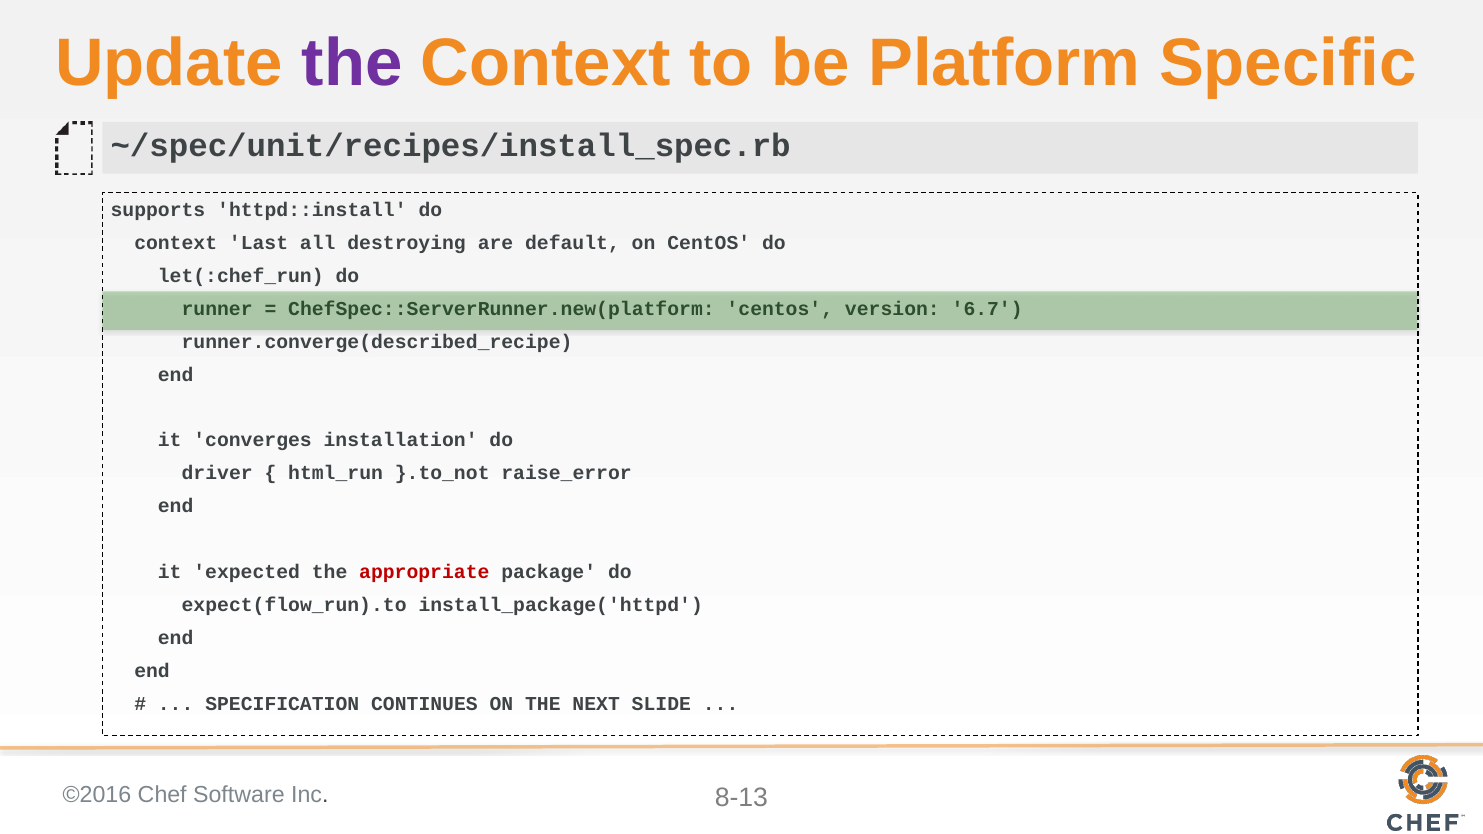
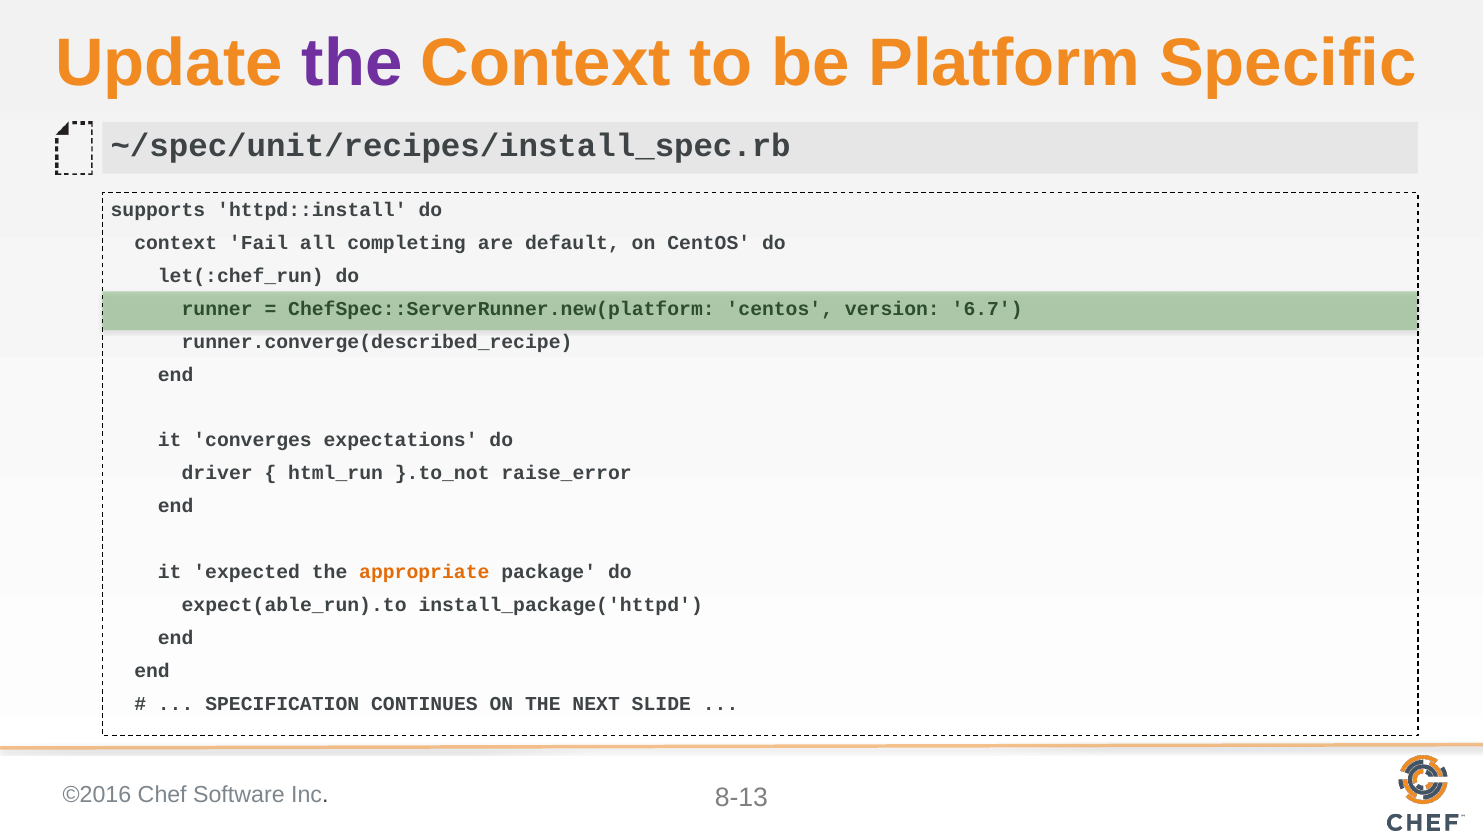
Last: Last -> Fail (259, 243)
destroying: destroying -> completing (407, 243)
installation: installation -> expectations (401, 441)
appropriate colour: red -> orange (424, 572)
expect(flow_run).to: expect(flow_run).to -> expect(able_run).to (294, 605)
